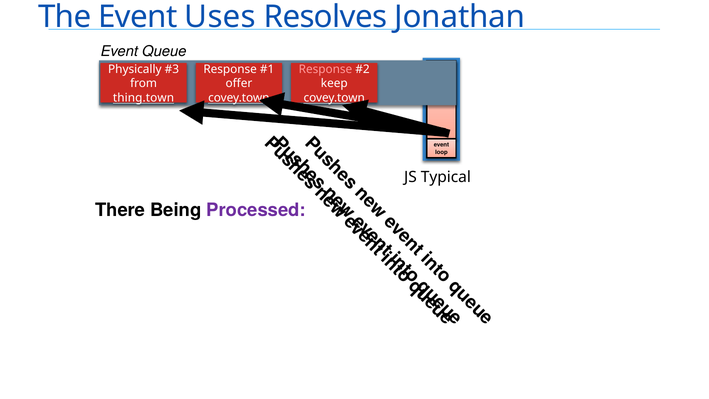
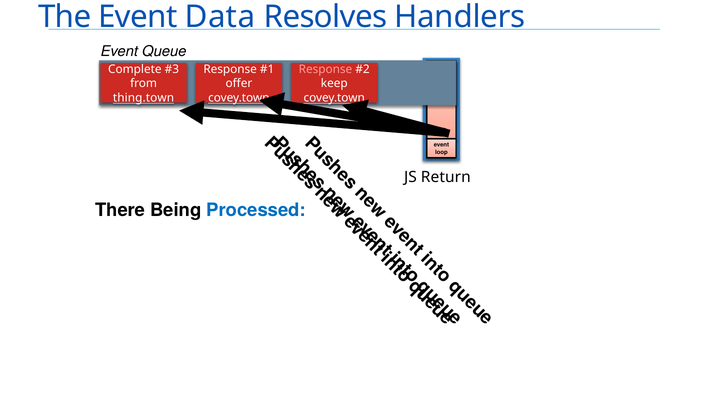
Uses: Uses -> Data (220, 17)
Jonathan: Jonathan -> Handlers (460, 17)
Physically: Physically -> Complete (135, 69)
Typical: Typical -> Return (446, 177)
Processed colour: purple -> blue (256, 210)
